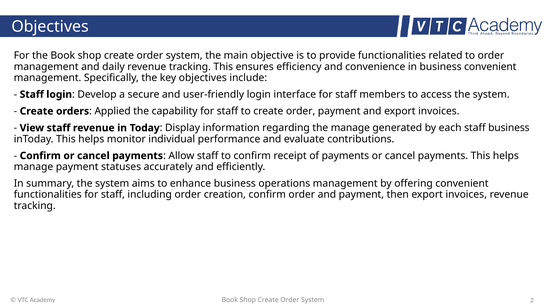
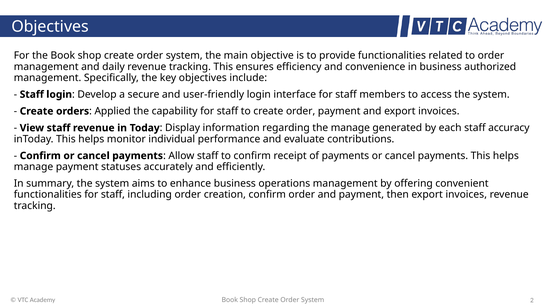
business convenient: convenient -> authorized (490, 67)
staff business: business -> accuracy (509, 128)
